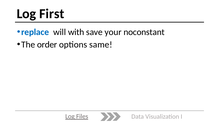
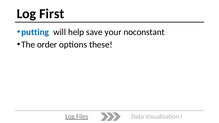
replace: replace -> putting (35, 32)
with: with -> help (76, 32)
same: same -> these (101, 45)
